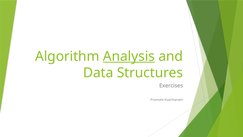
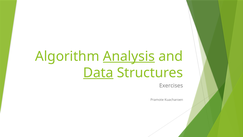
Data underline: none -> present (98, 73)
